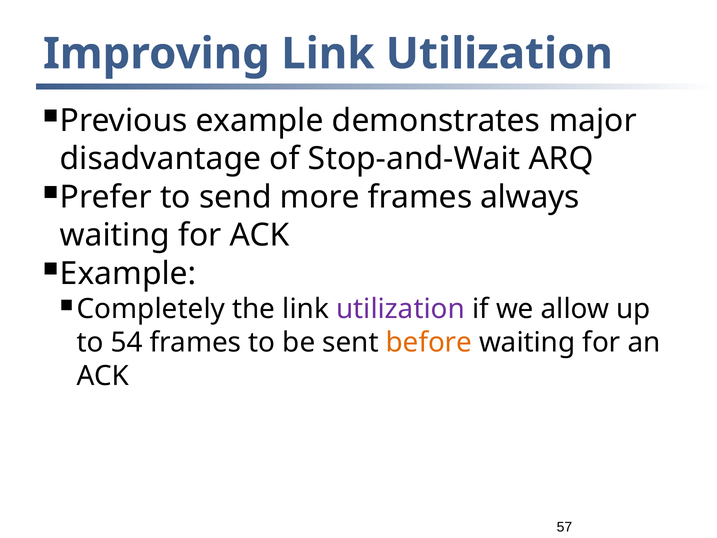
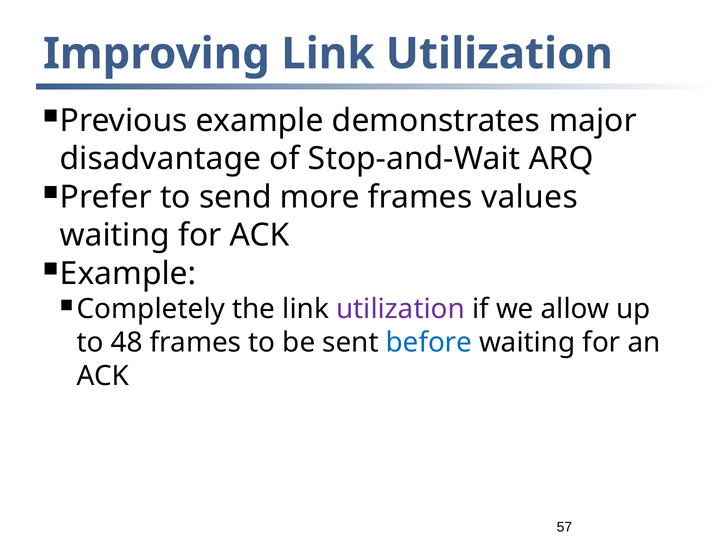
always: always -> values (530, 197)
54: 54 -> 48 (127, 343)
before colour: orange -> blue (429, 343)
